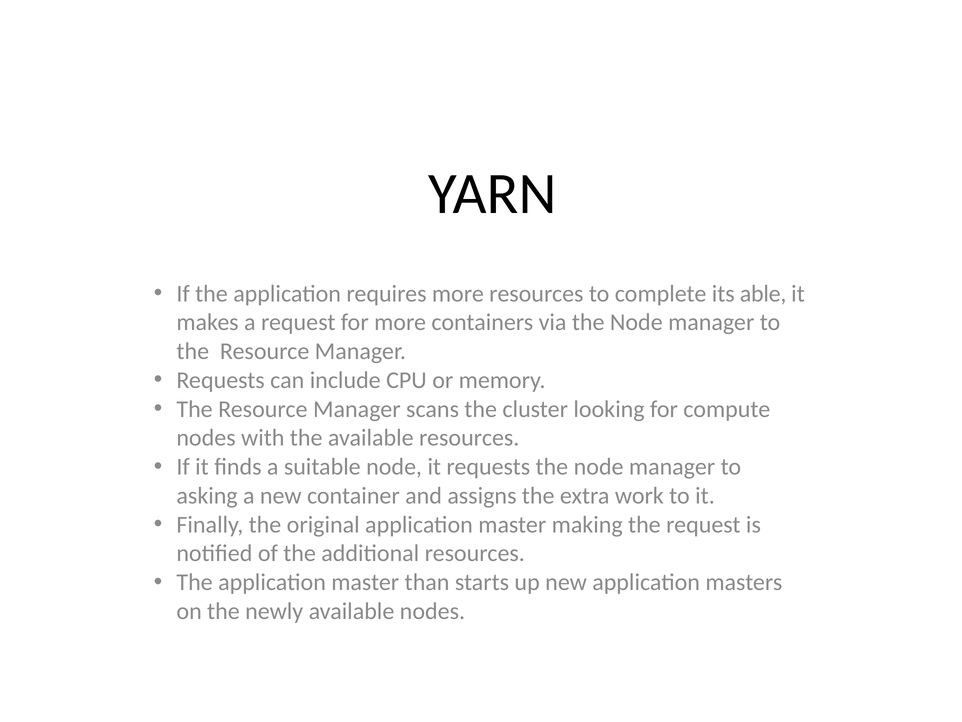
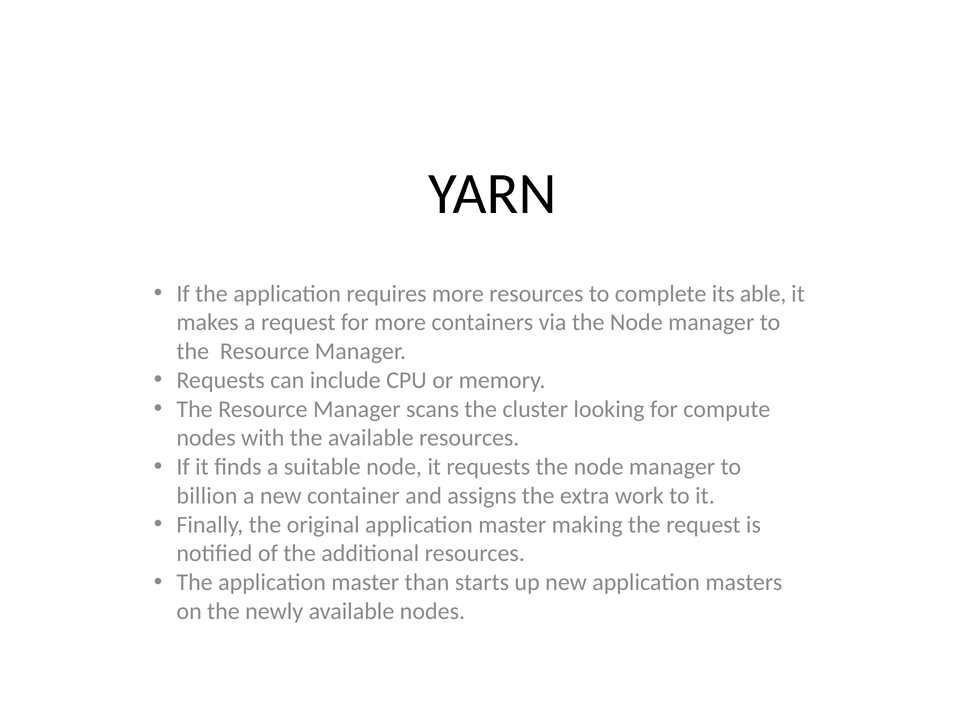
asking: asking -> billion (207, 495)
